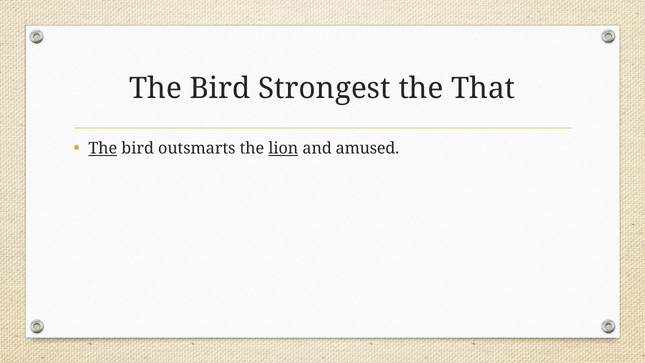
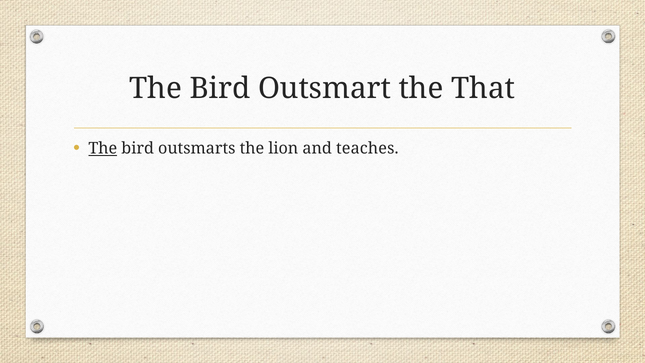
Strongest: Strongest -> Outsmart (325, 88)
lion underline: present -> none (283, 149)
amused: amused -> teaches (367, 149)
